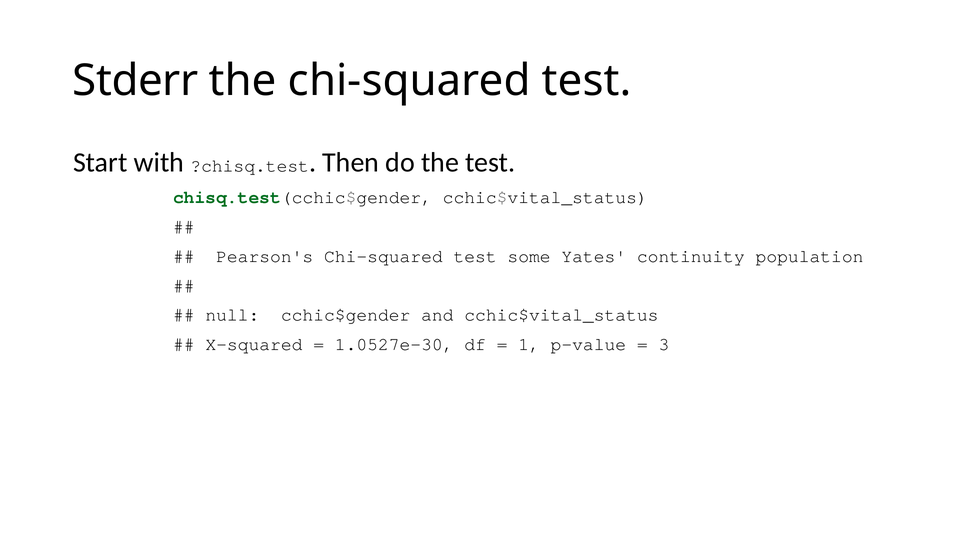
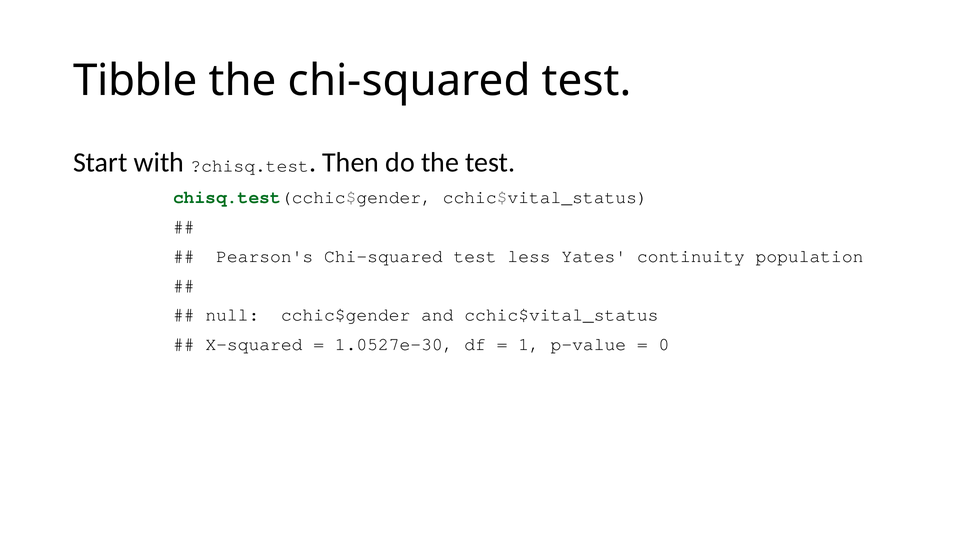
Stderr: Stderr -> Tibble (135, 81)
some: some -> less (529, 256)
3: 3 -> 0 (664, 344)
